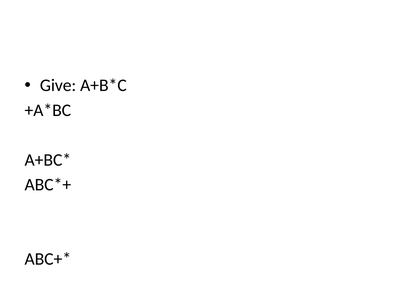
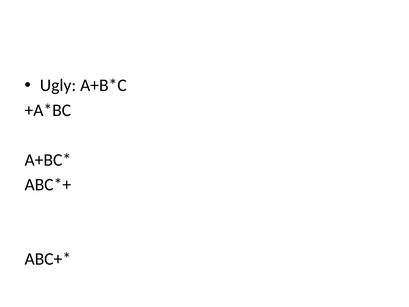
Give: Give -> Ugly (58, 85)
